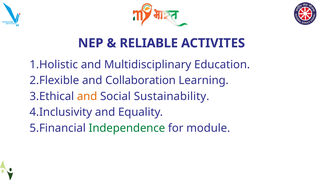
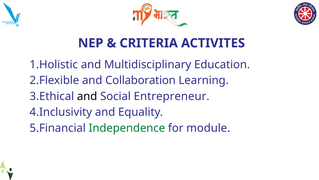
RELIABLE: RELIABLE -> CRITERIA (149, 43)
and colour: orange -> black (87, 96)
Sustainability: Sustainability -> Entrepreneur (172, 96)
